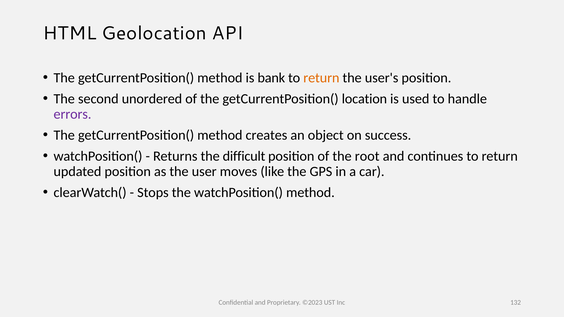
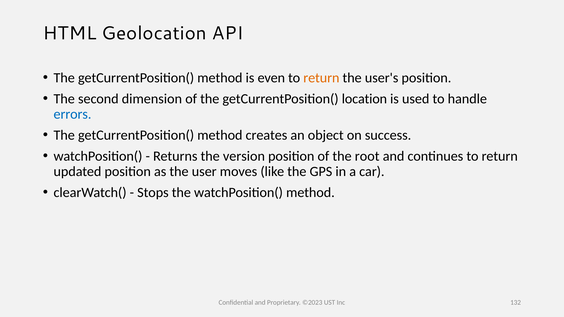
bank: bank -> even (271, 78)
unordered: unordered -> dimension (152, 99)
errors colour: purple -> blue (72, 114)
difficult: difficult -> version (244, 156)
